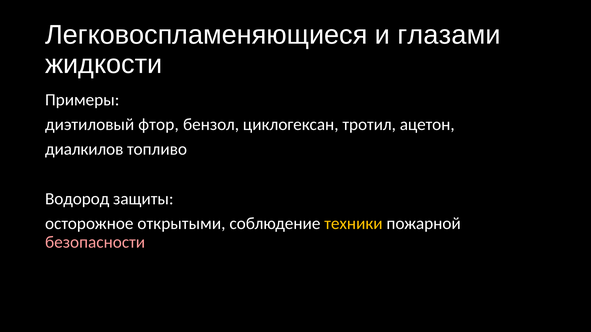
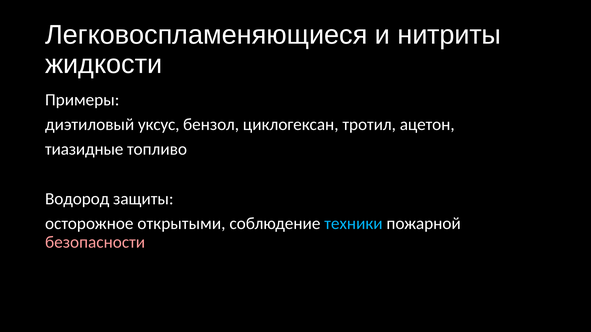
глазами: глазами -> нитриты (449, 35)
фтор: фтор -> уксус (159, 125)
диалкилов: диалкилов -> тиазидные (84, 149)
техники colour: yellow -> light blue (353, 224)
